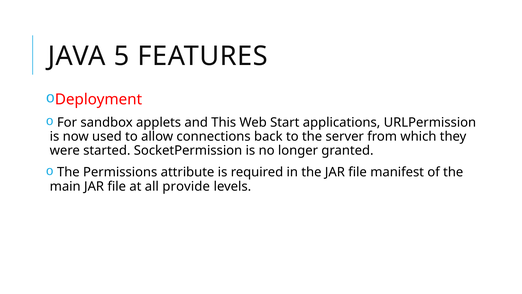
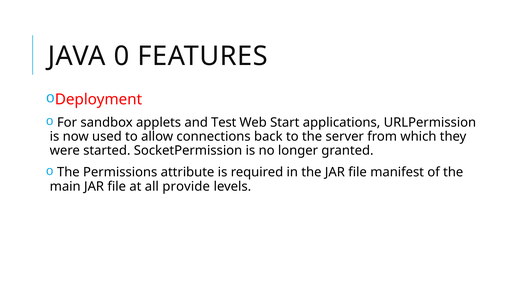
5: 5 -> 0 (122, 56)
This: This -> Test (224, 122)
